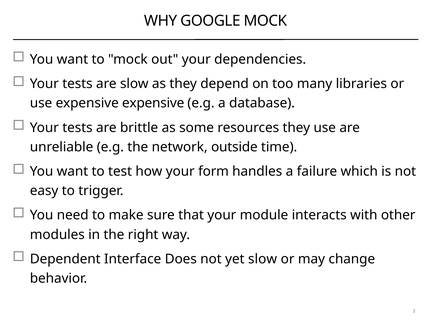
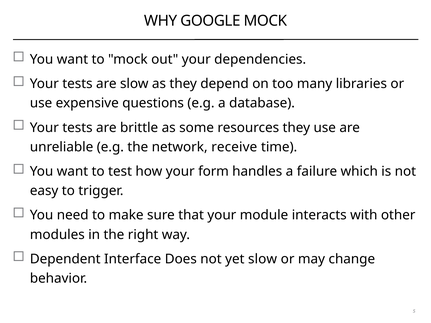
expensive expensive: expensive -> questions (153, 103)
outside: outside -> receive (234, 147)
